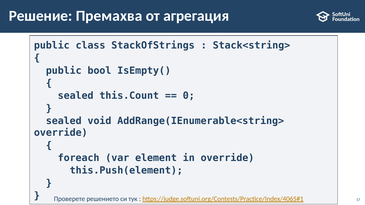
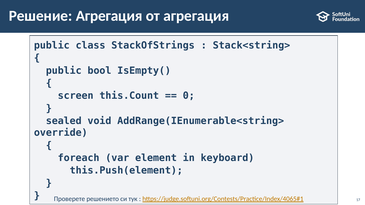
Решение Премахва: Премахва -> Агрегация (109, 16)
sealed: sealed -> screen (76, 96)
in override: override -> keyboard (227, 158)
